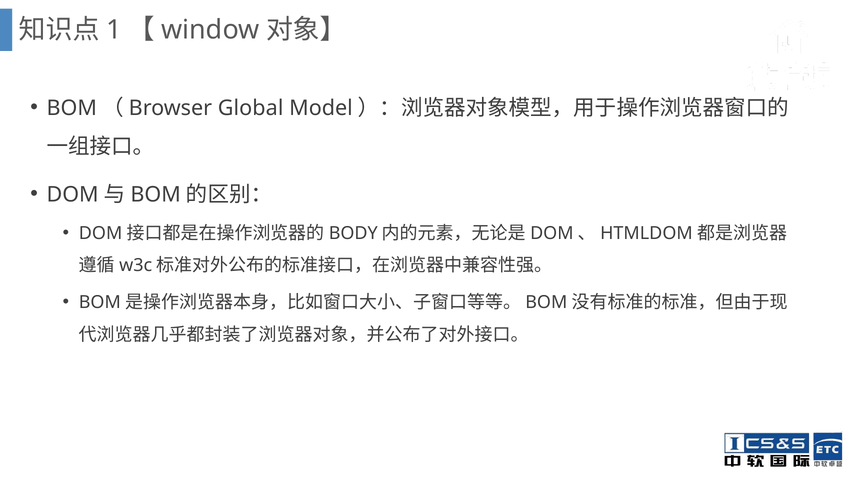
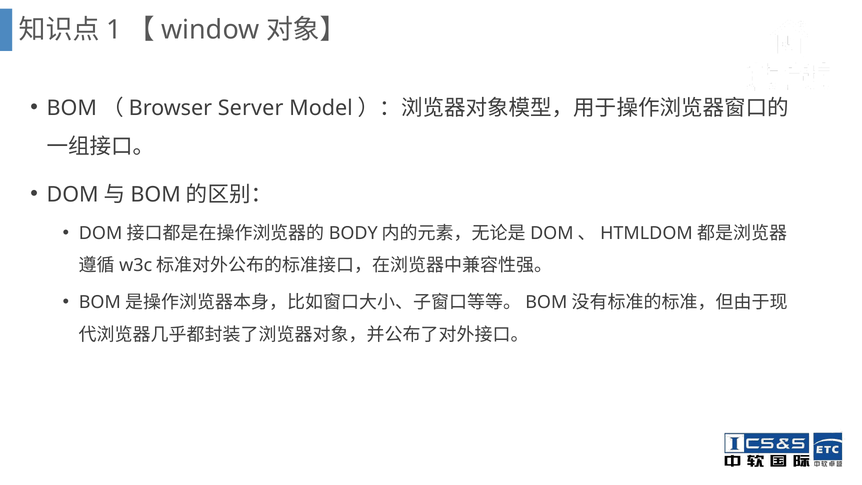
Global: Global -> Server (251, 108)
